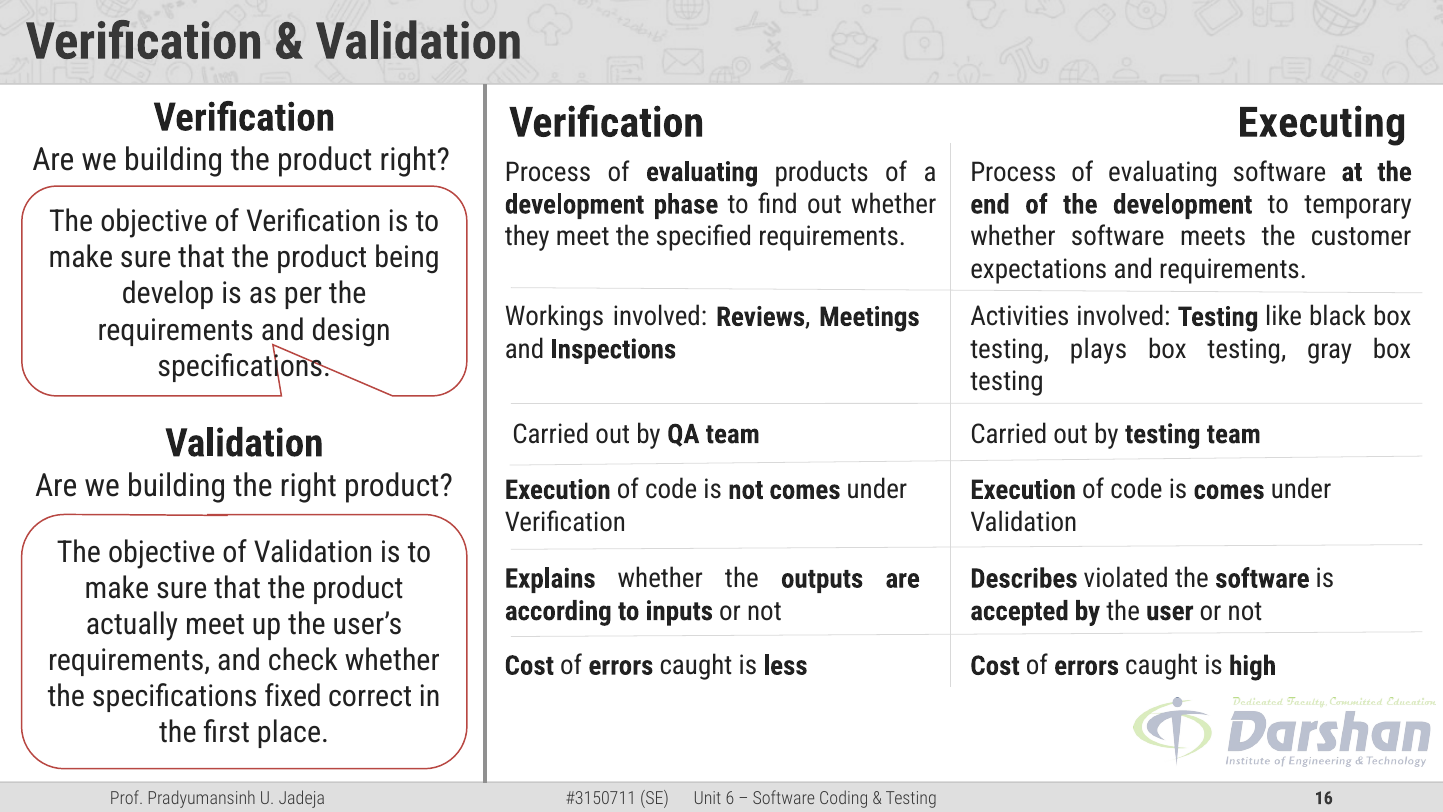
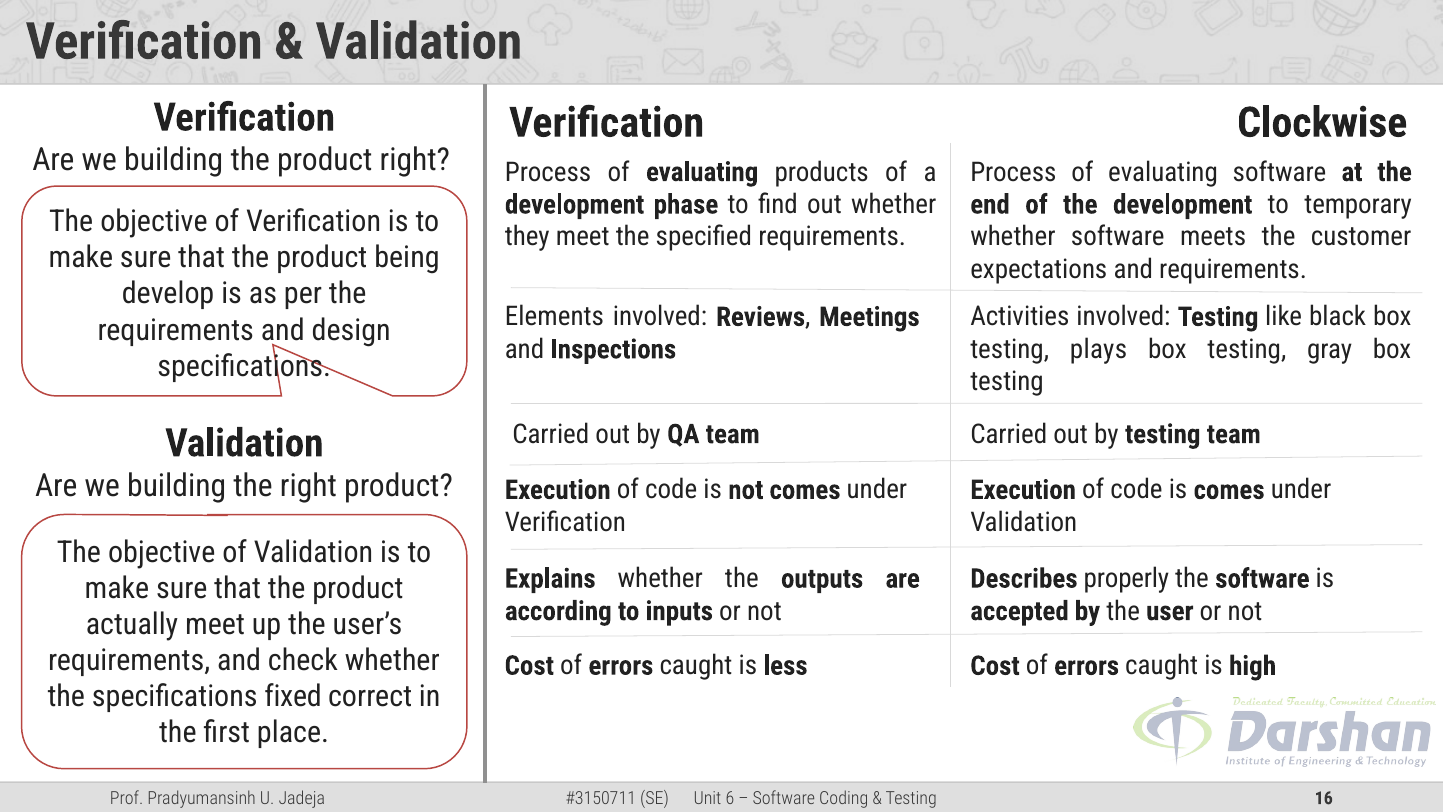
Executing: Executing -> Clockwise (1322, 123)
Workings: Workings -> Elements (554, 317)
violated: violated -> properly (1126, 579)
